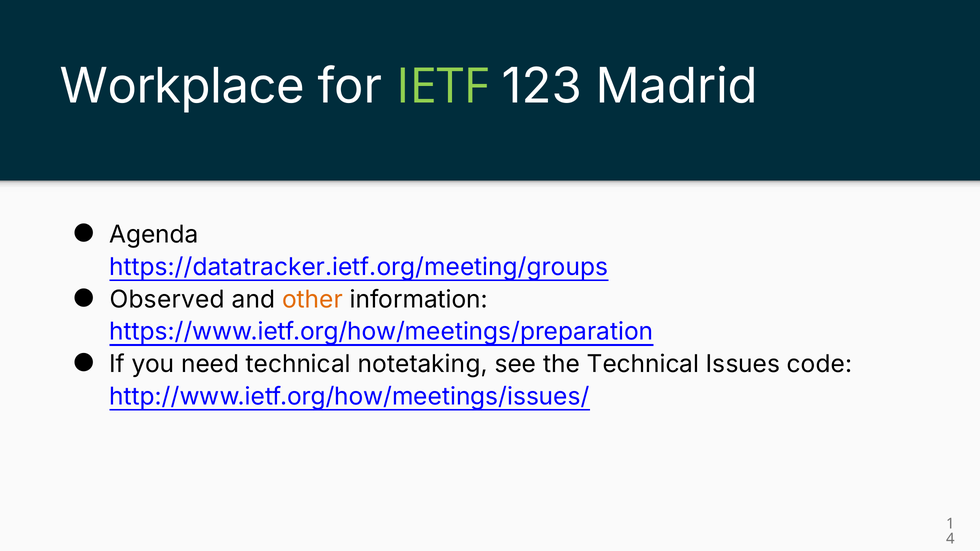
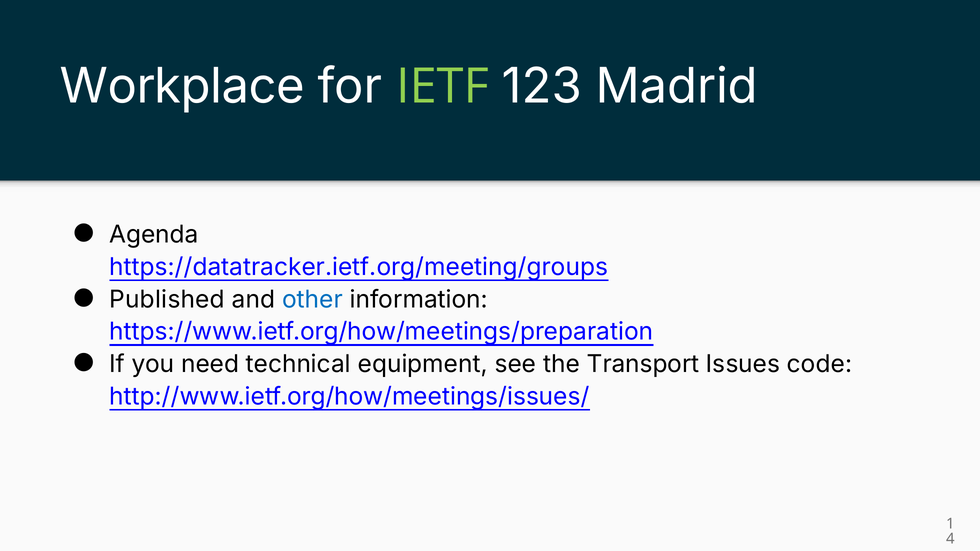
Observed: Observed -> Published (167, 300)
other colour: orange -> blue (312, 300)
notetaking: notetaking -> equipment (423, 364)
the Technical: Technical -> Transport (643, 364)
